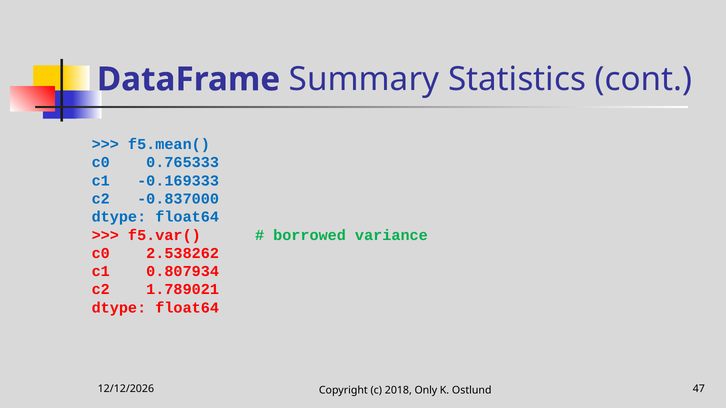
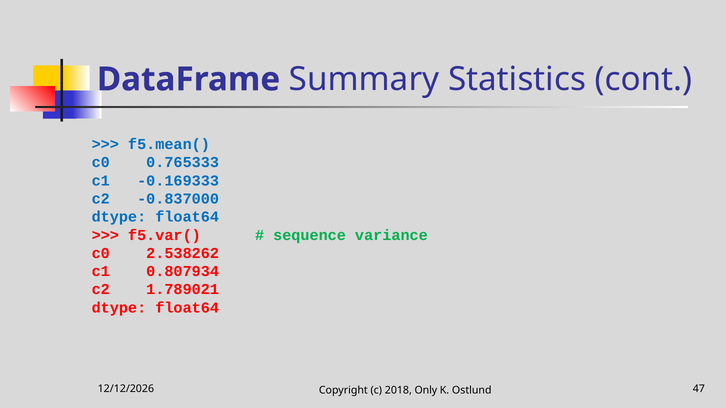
borrowed: borrowed -> sequence (310, 235)
